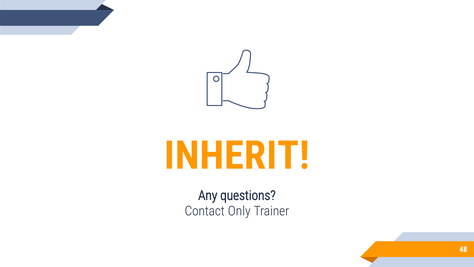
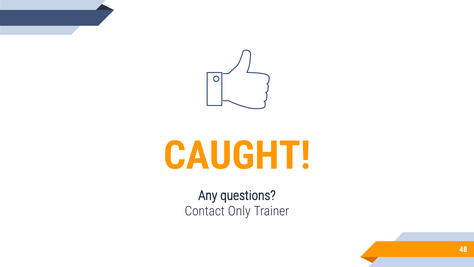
INHERIT: INHERIT -> CAUGHT (237, 155)
